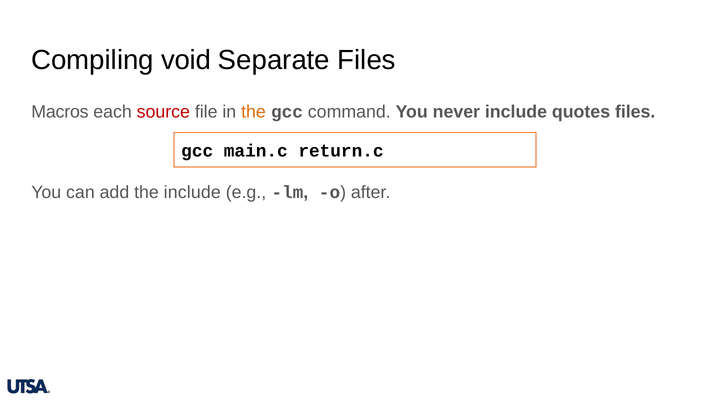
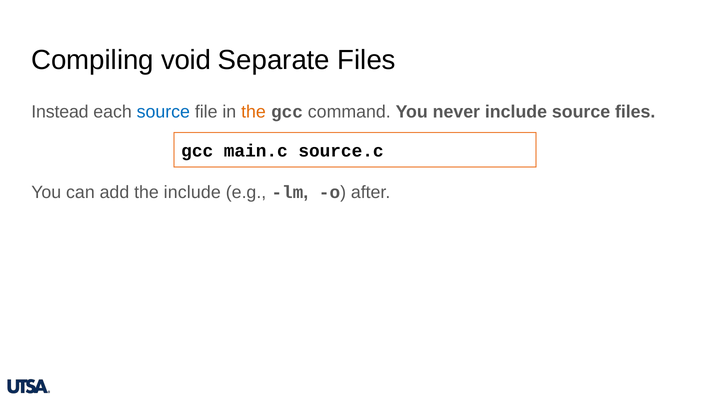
Macros: Macros -> Instead (60, 112)
source colour: red -> blue (163, 112)
include quotes: quotes -> source (581, 112)
return.c: return.c -> source.c (341, 151)
